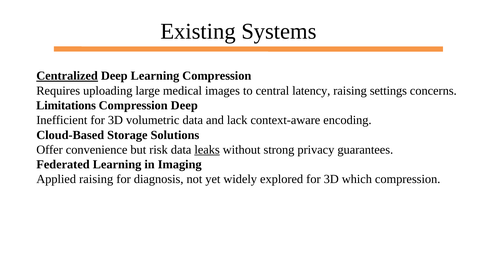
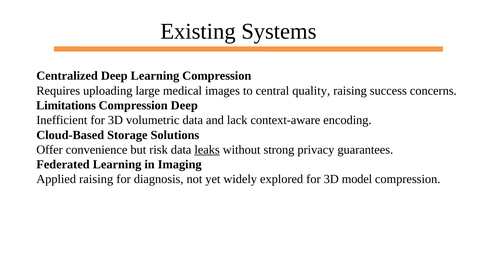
Centralized underline: present -> none (67, 76)
latency: latency -> quality (311, 91)
settings: settings -> success (388, 91)
which: which -> model (357, 180)
